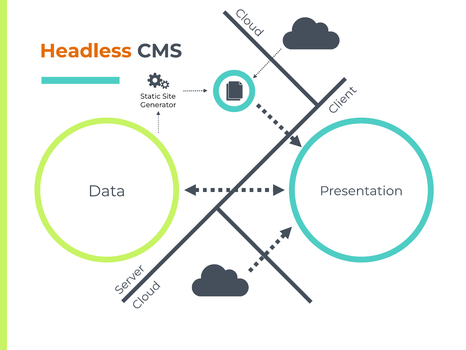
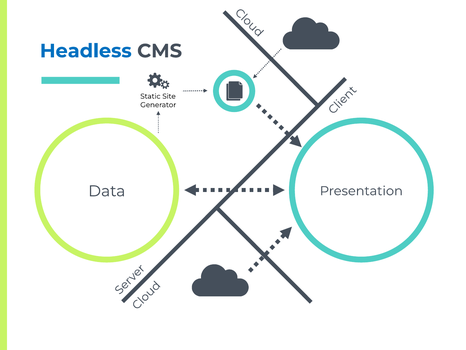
Headless colour: orange -> blue (86, 51)
